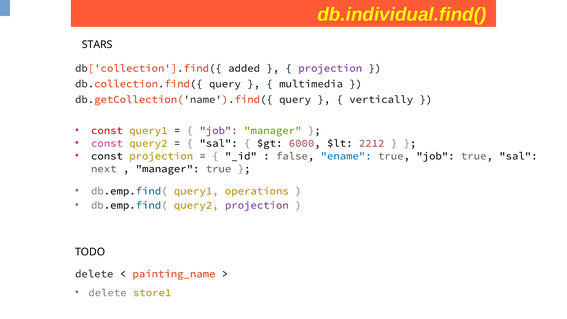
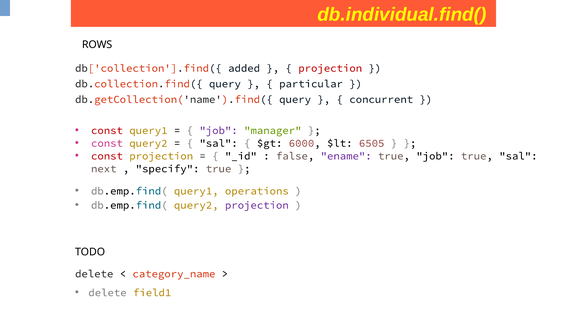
STARS: STARS -> ROWS (97, 45)
projection colour: purple -> red (330, 68)
multimedia: multimedia -> particular (311, 84)
vertically: vertically -> concurrent (381, 99)
2212: 2212 -> 6505 (372, 143)
const colour: black -> red (107, 156)
ename colour: blue -> purple (346, 156)
manager: manager -> specify (168, 169)
painting_name: painting_name -> category_name (174, 274)
store1: store1 -> field1 (152, 293)
